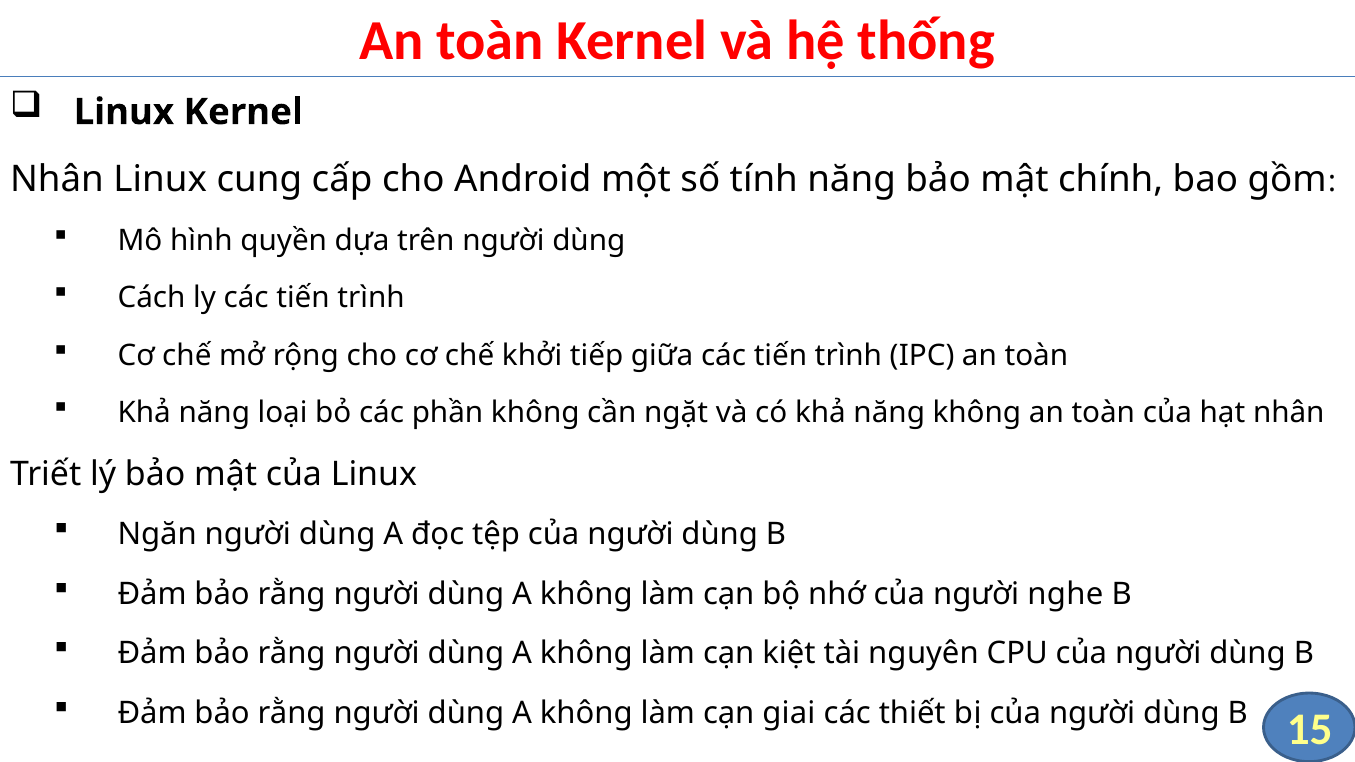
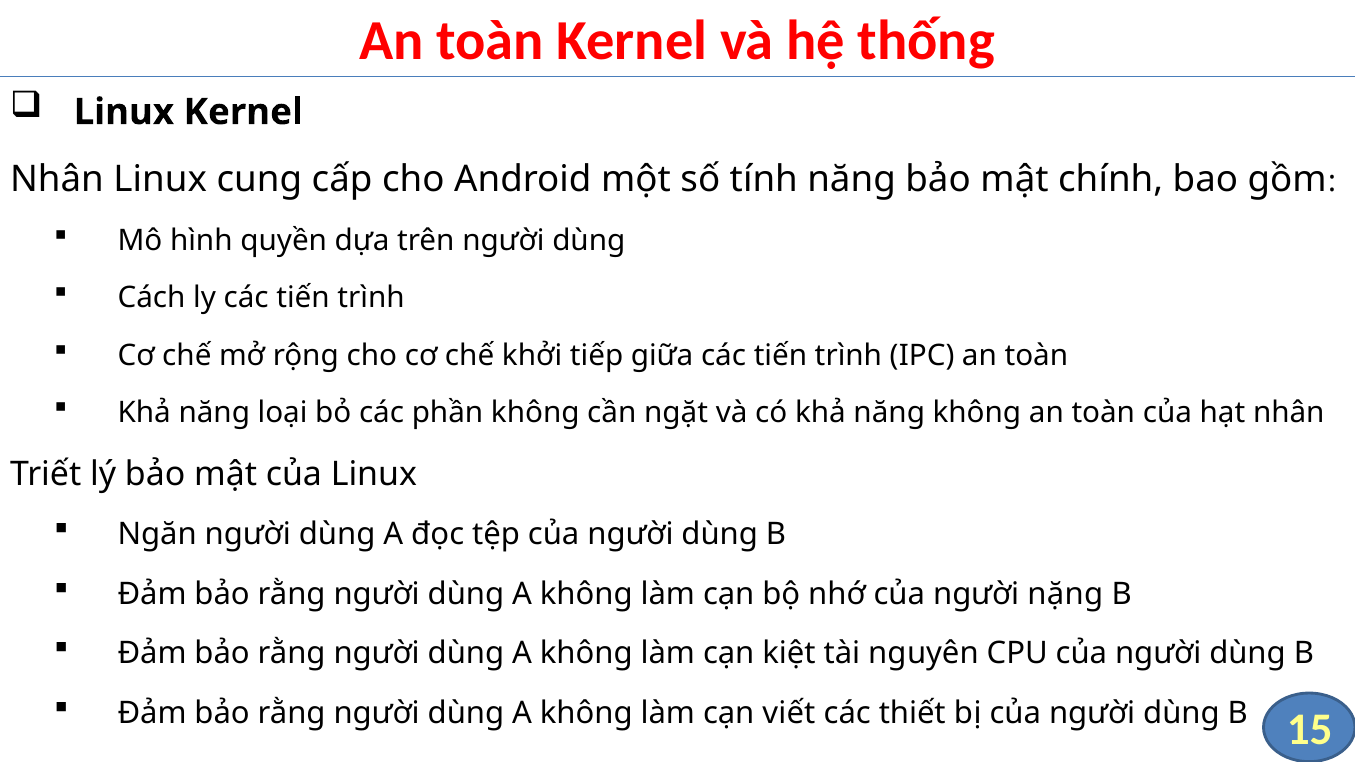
nghe: nghe -> nặng (1065, 594)
giai: giai -> viết (789, 713)
